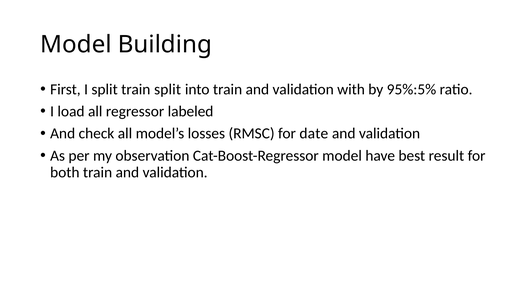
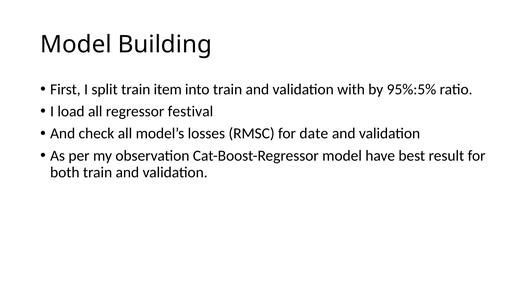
train split: split -> item (168, 89)
labeled: labeled -> festival (190, 111)
